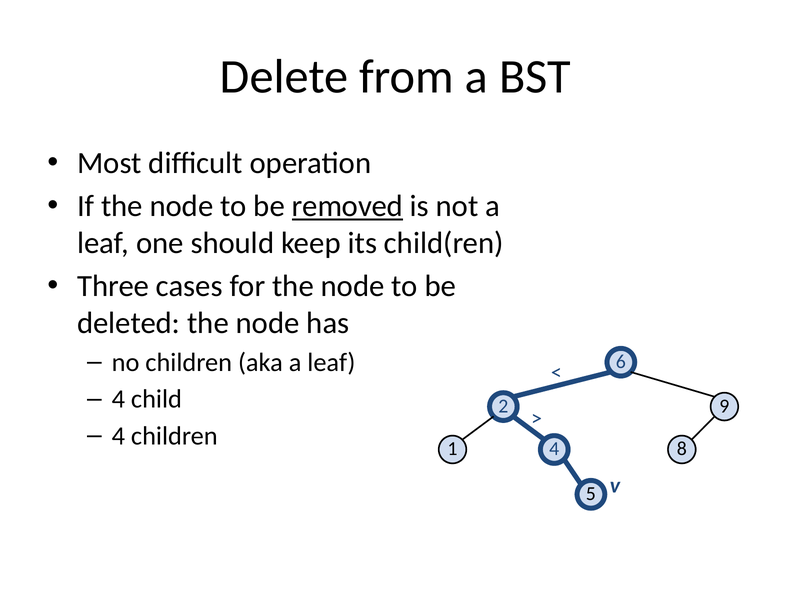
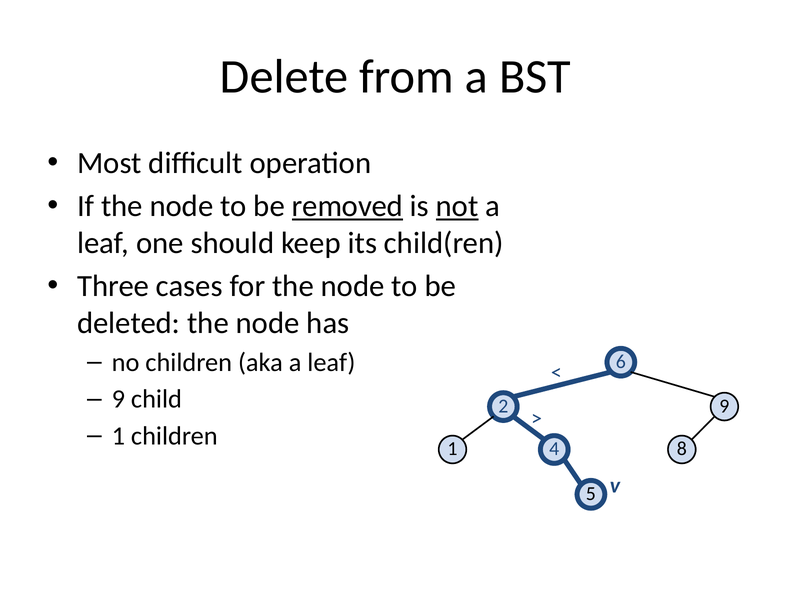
not underline: none -> present (457, 206)
4: 4 -> 9 (118, 399)
4: 4 -> 1 (118, 436)
